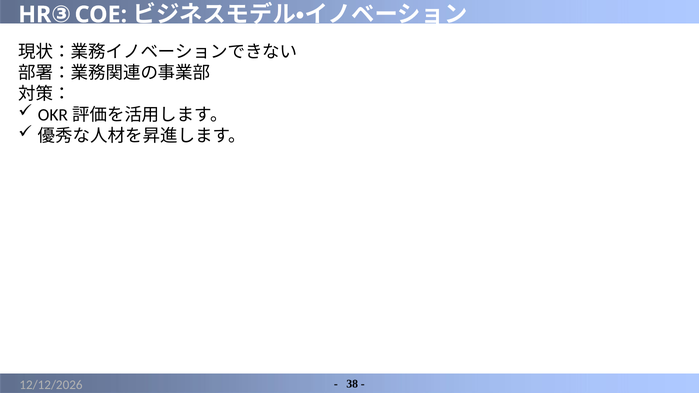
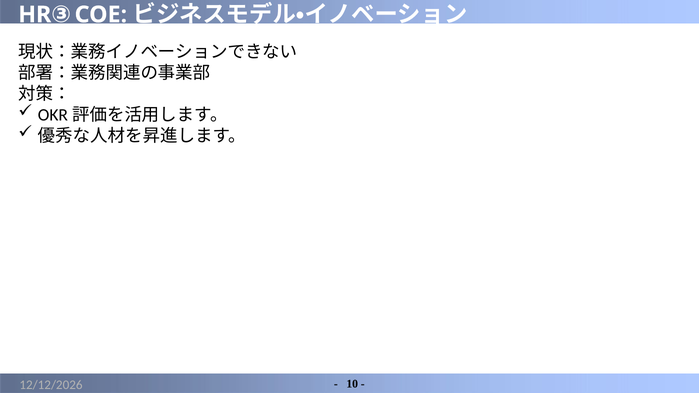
38: 38 -> 10 (352, 384)
